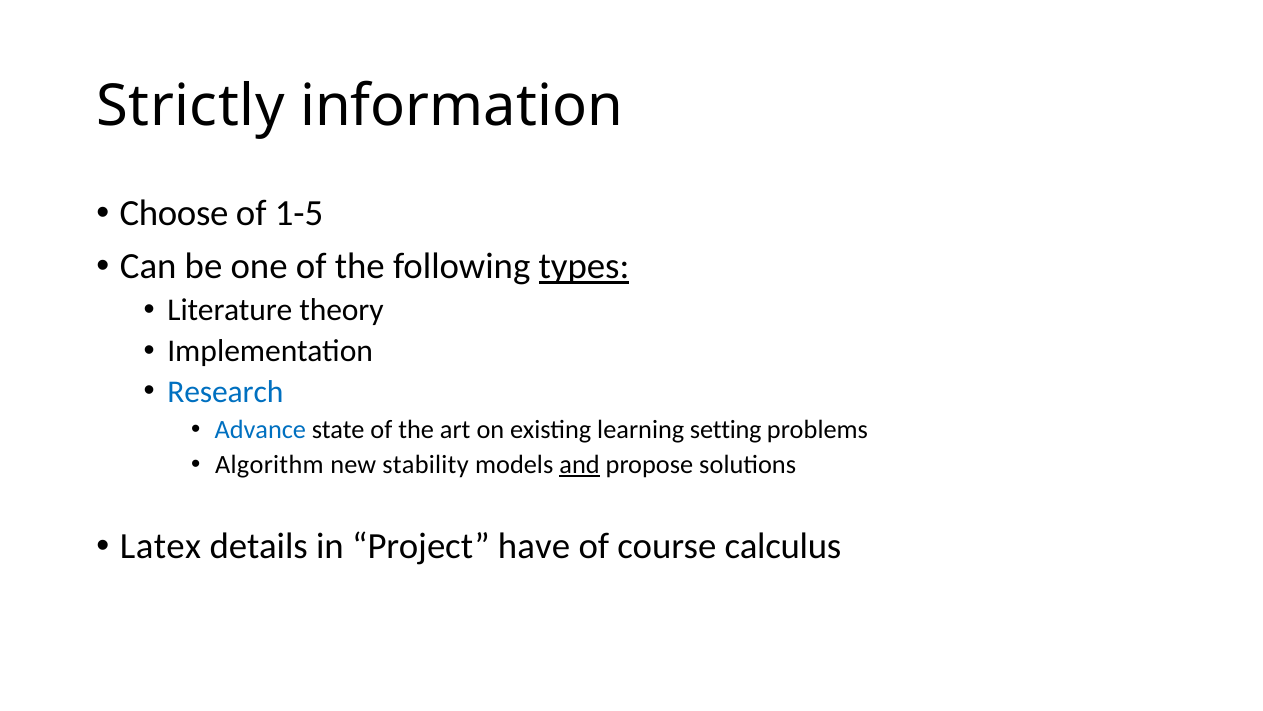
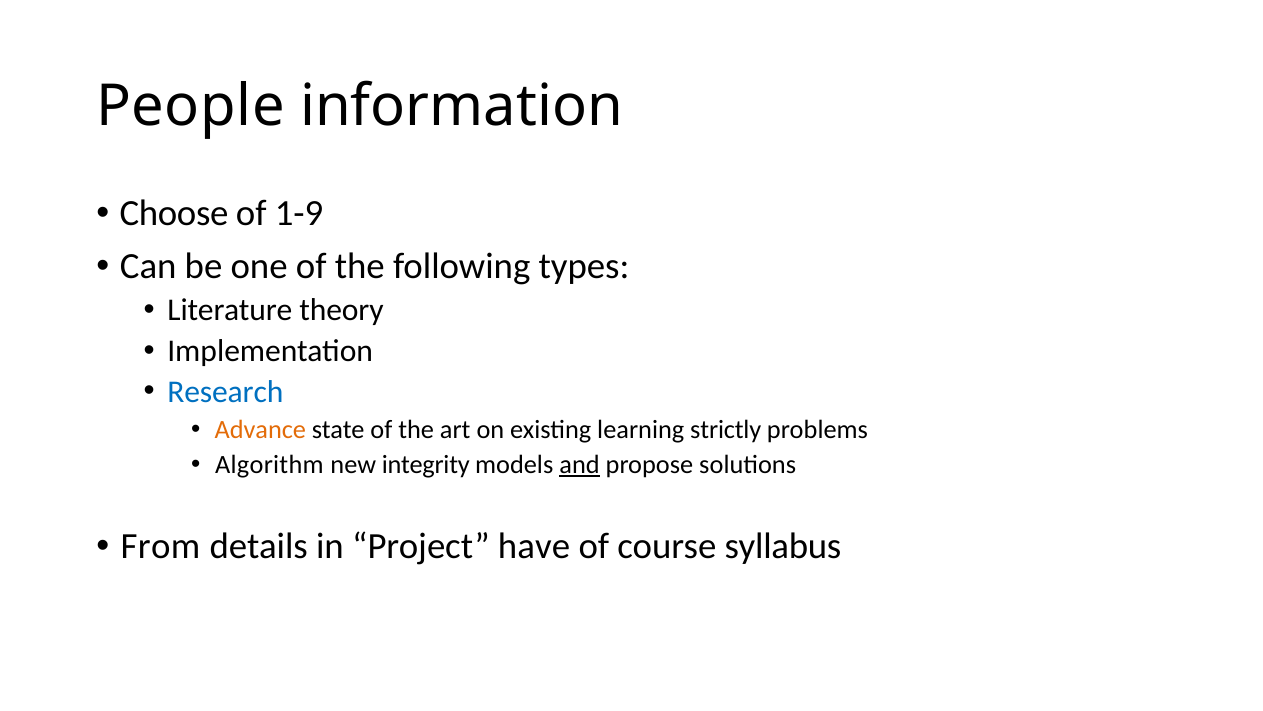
Strictly: Strictly -> People (191, 106)
1-5: 1-5 -> 1-9 (299, 214)
types underline: present -> none (584, 266)
Advance colour: blue -> orange (260, 429)
setting: setting -> strictly (726, 429)
stability: stability -> integrity (426, 464)
Latex: Latex -> From (161, 546)
calculus: calculus -> syllabus (783, 546)
